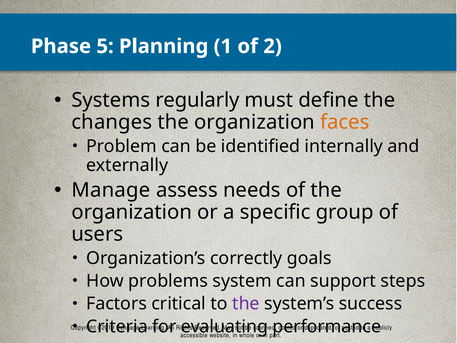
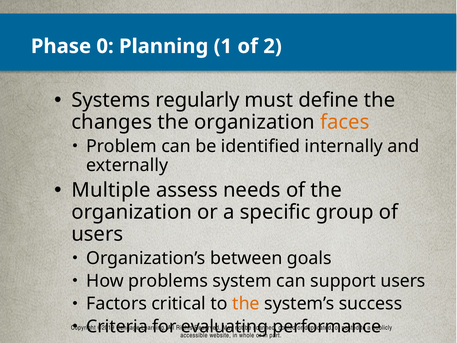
5: 5 -> 0 (105, 46)
Manage: Manage -> Multiple (111, 190)
correctly: correctly -> between (246, 258)
support steps: steps -> users (403, 281)
the colour: purple -> orange (246, 304)
